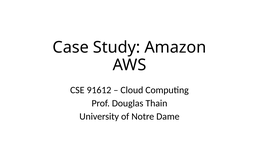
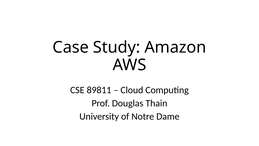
91612: 91612 -> 89811 (99, 90)
